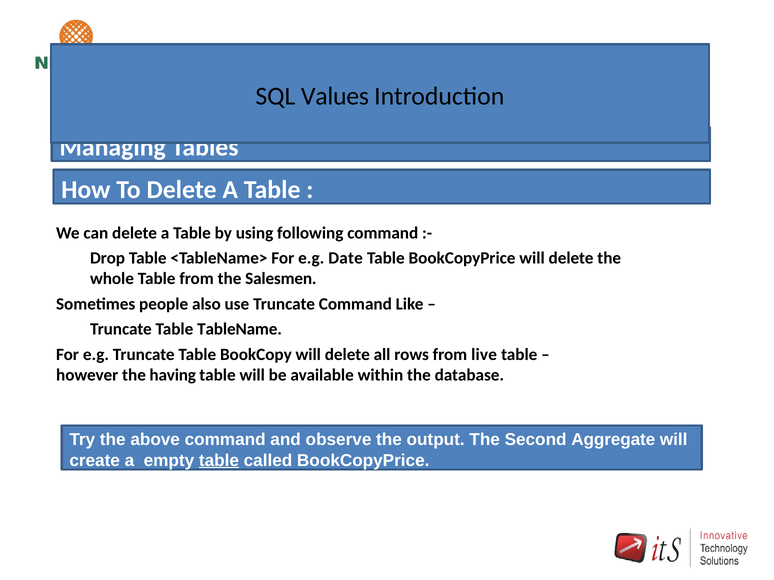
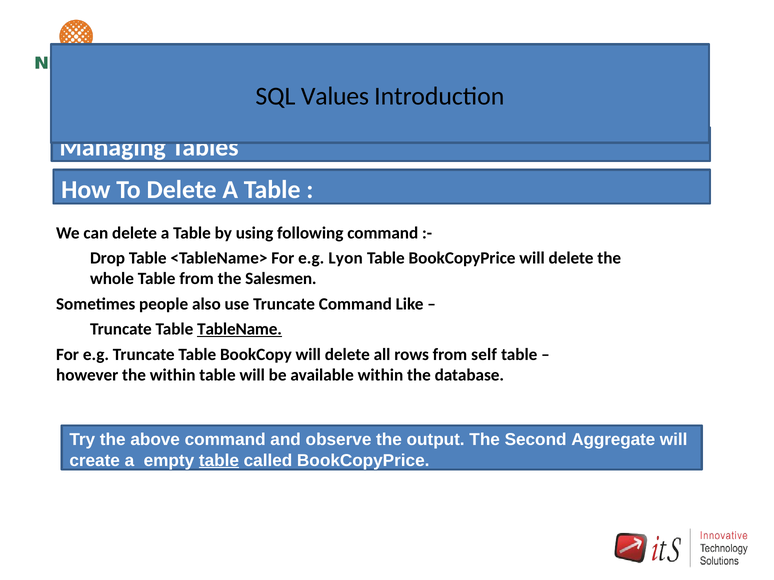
Date: Date -> Lyon (346, 258)
TableName underline: none -> present (240, 329)
live: live -> self (484, 355)
the having: having -> within (173, 376)
